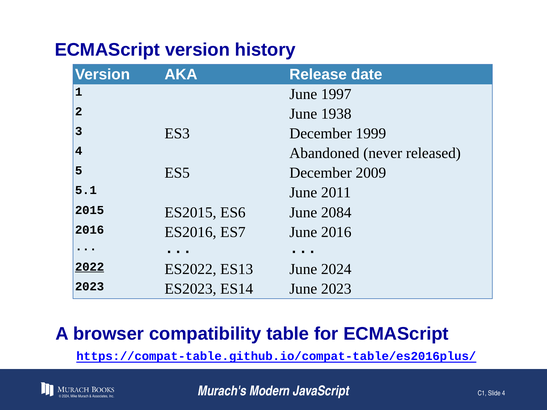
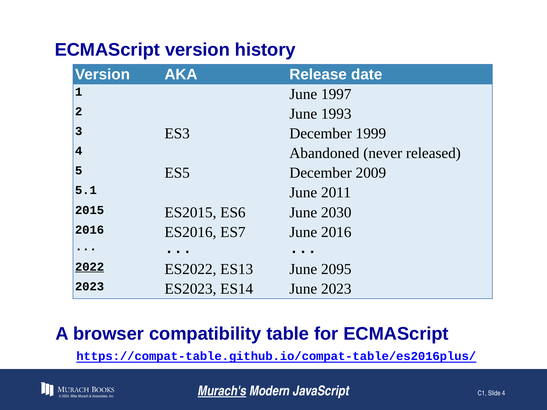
1938: 1938 -> 1993 (336, 114)
2084: 2084 -> 2030 (336, 213)
June 2024: 2024 -> 2095 (336, 269)
Murach's underline: none -> present (222, 391)
